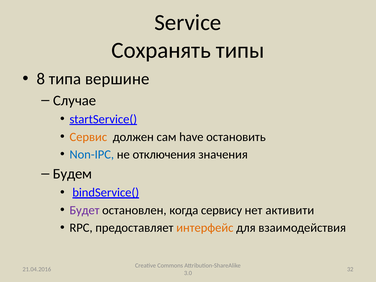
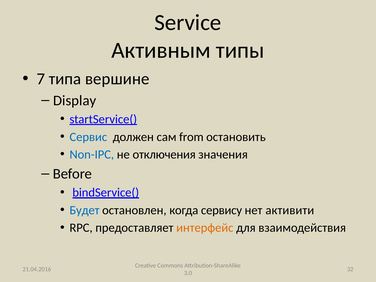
Сохранять: Сохранять -> Активным (161, 50)
8: 8 -> 7 (41, 79)
Случае: Случае -> Display (75, 100)
Сервис colour: orange -> blue (88, 137)
have: have -> from (191, 137)
Будем: Будем -> Before (72, 174)
Будет colour: purple -> blue (84, 210)
